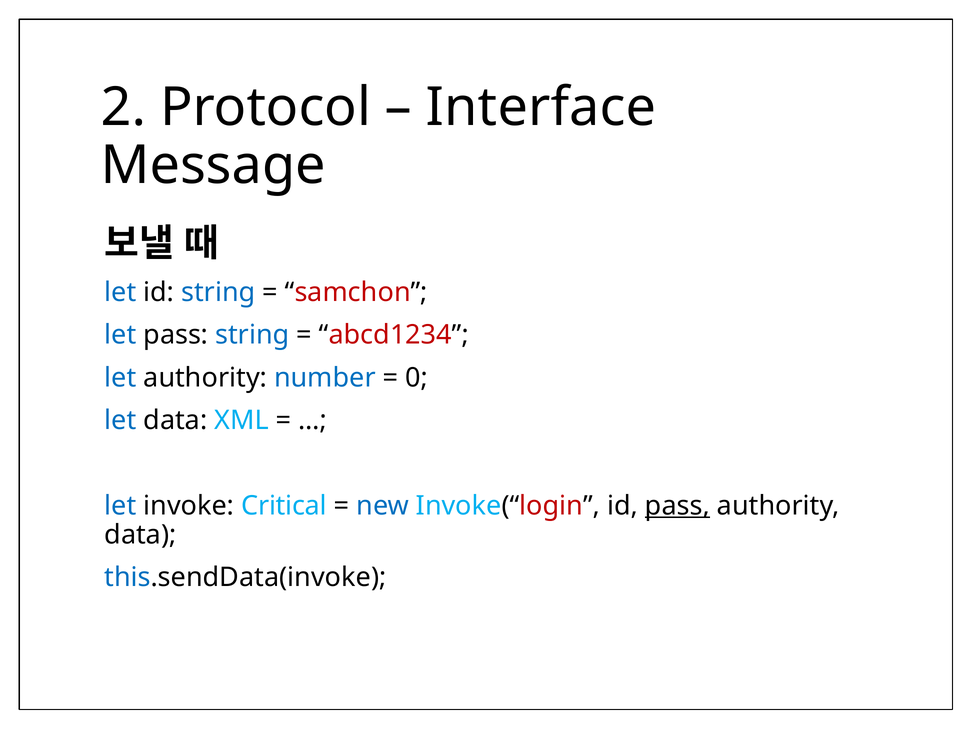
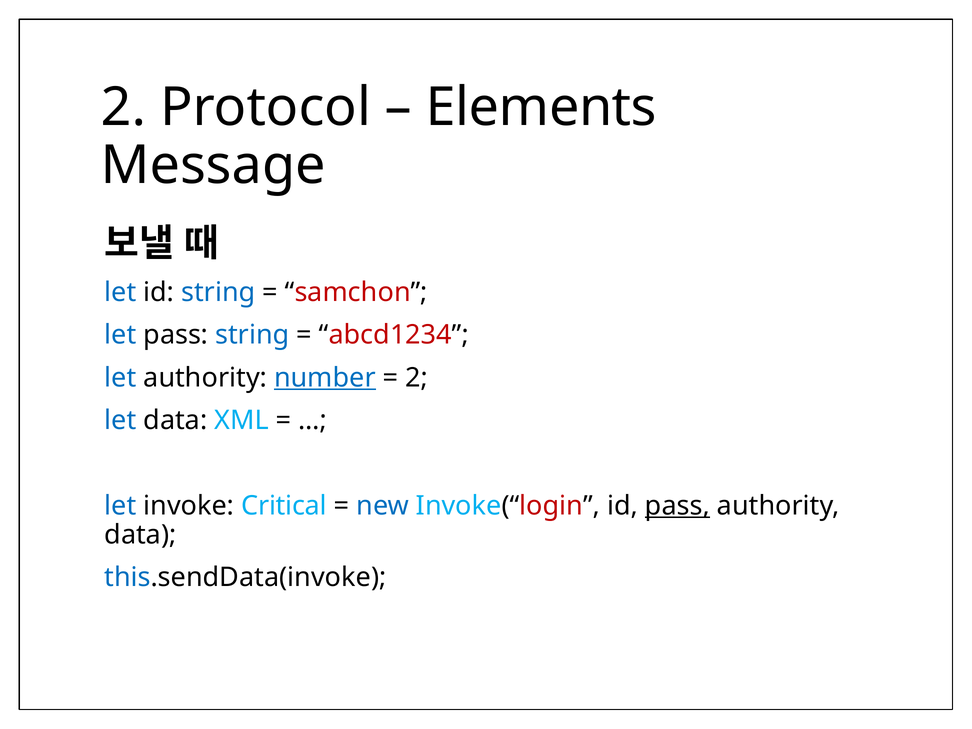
Interface: Interface -> Elements (541, 107)
number underline: none -> present (325, 378)
0: 0 -> 2 (417, 378)
